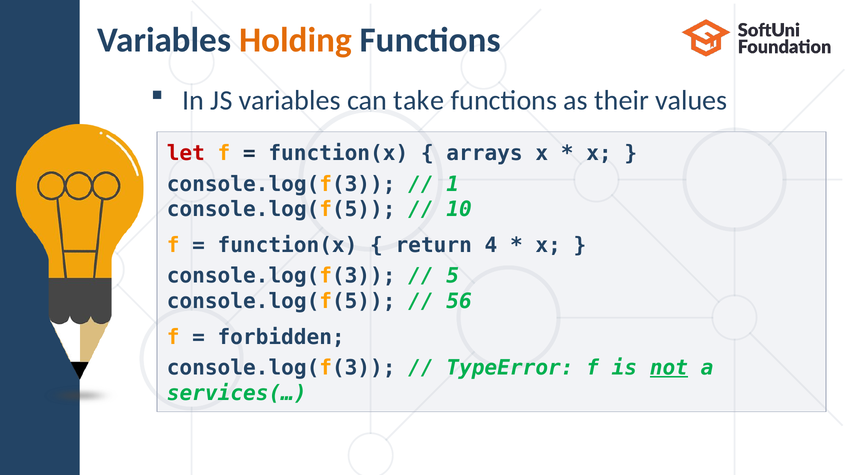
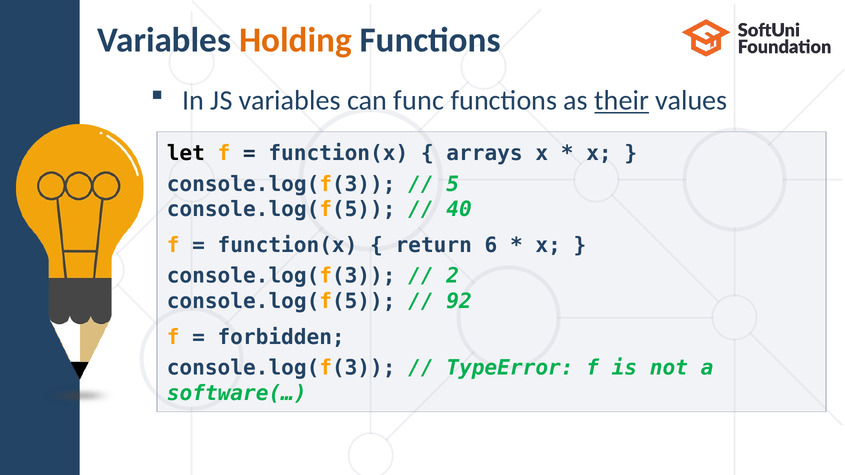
take: take -> func (419, 101)
their underline: none -> present (622, 101)
let colour: red -> black (186, 154)
1: 1 -> 5 (453, 184)
10: 10 -> 40 (459, 210)
4: 4 -> 6 (491, 245)
5: 5 -> 2 (453, 276)
56: 56 -> 92 (459, 301)
not underline: present -> none (669, 368)
services(…: services(… -> software(… (237, 393)
